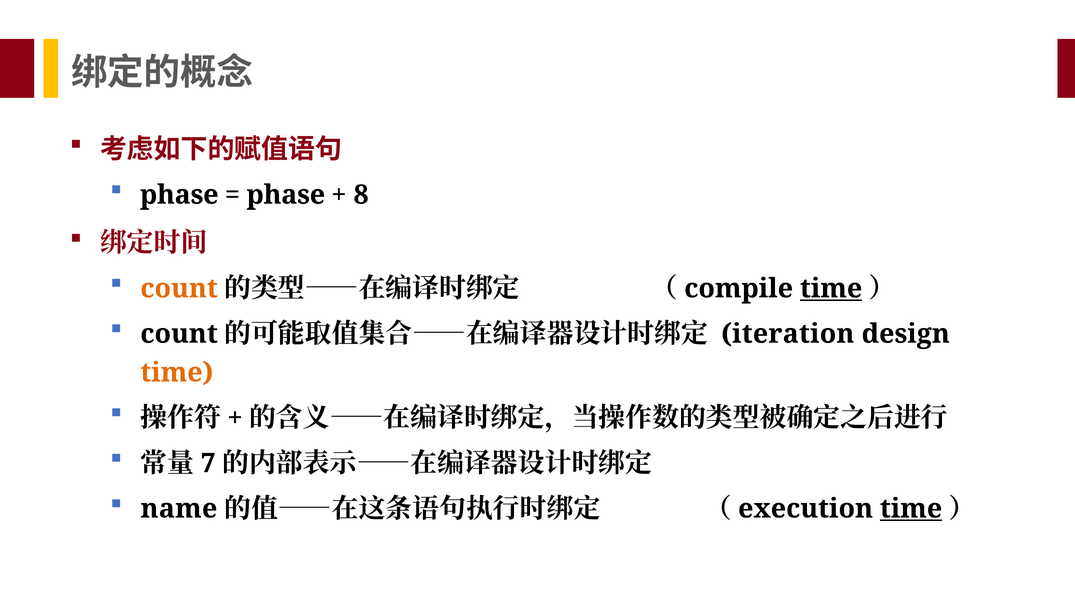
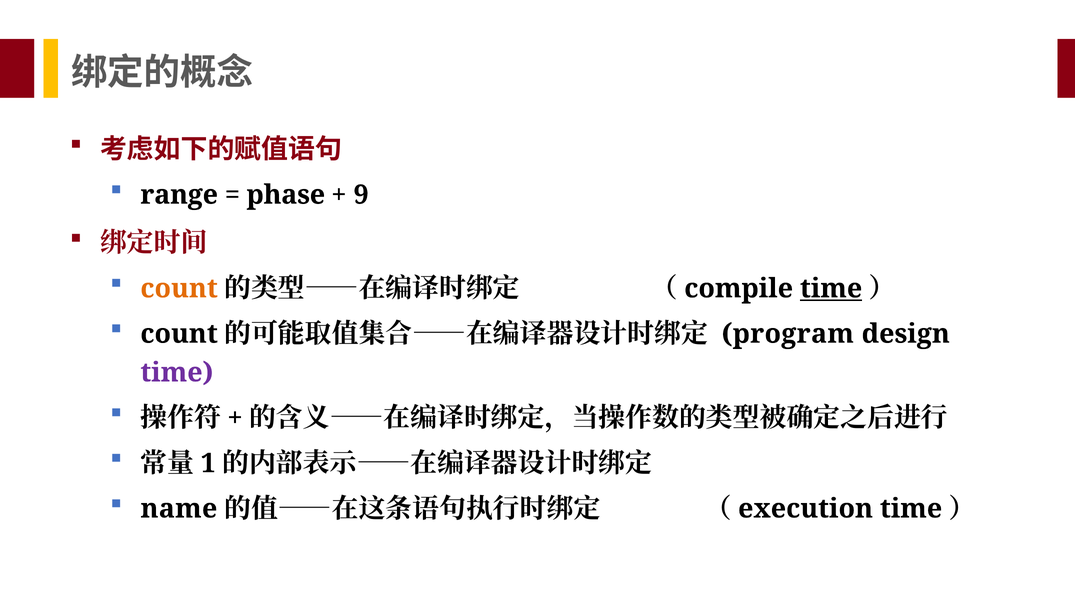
phase: phase -> range (179, 195)
8: 8 -> 9 (361, 195)
iteration: iteration -> program (788, 334)
time colour: orange -> purple (177, 373)
7: 7 -> 1 (208, 464)
time underline: present -> none (911, 509)
